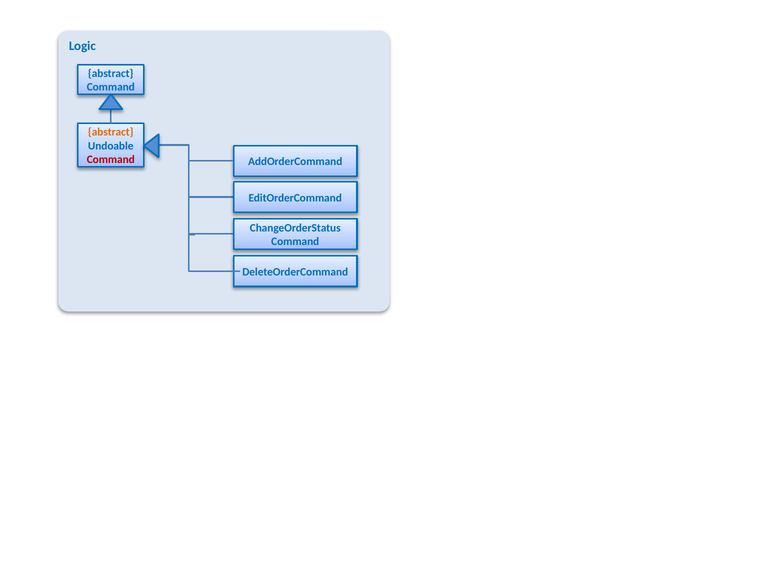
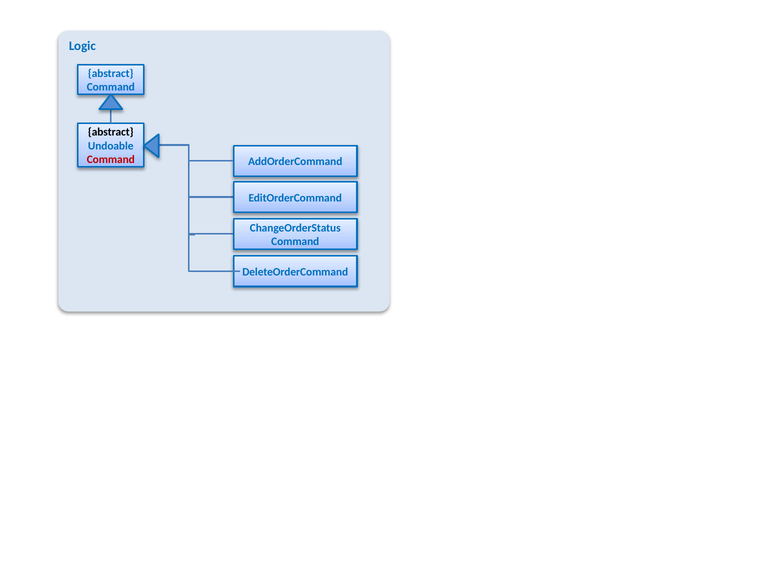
abstract colour: orange -> black (111, 132)
